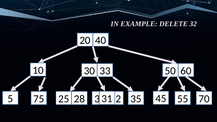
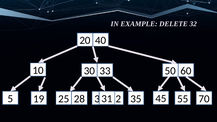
75: 75 -> 19 (39, 99)
